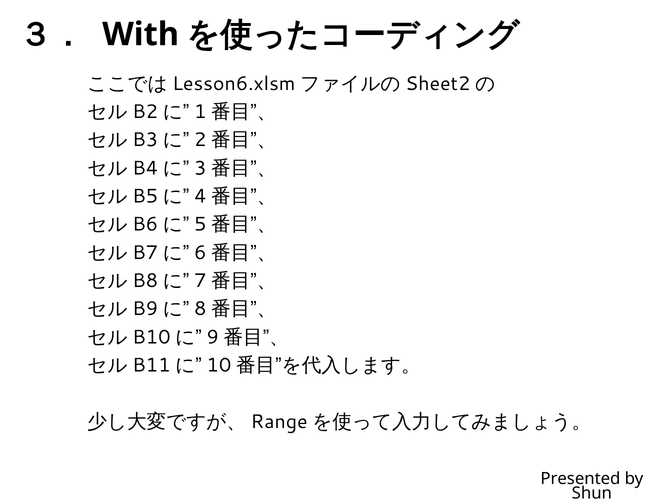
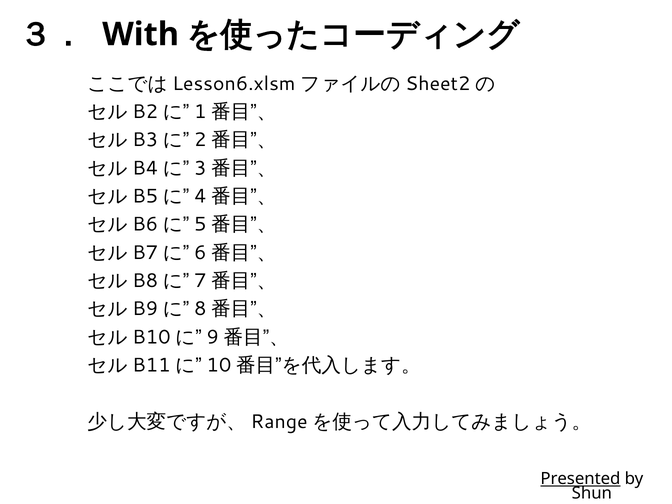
Presented underline: none -> present (580, 479)
